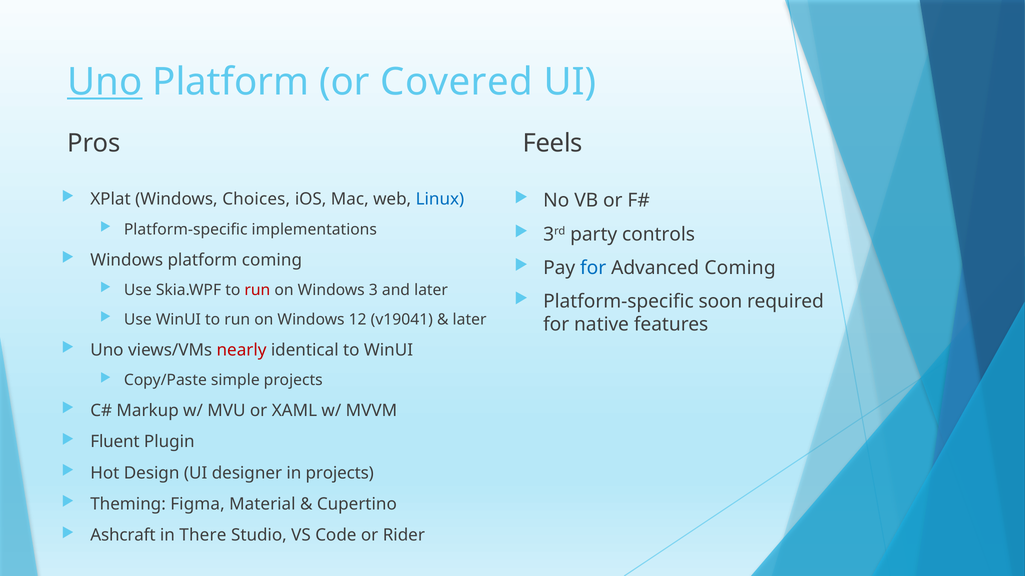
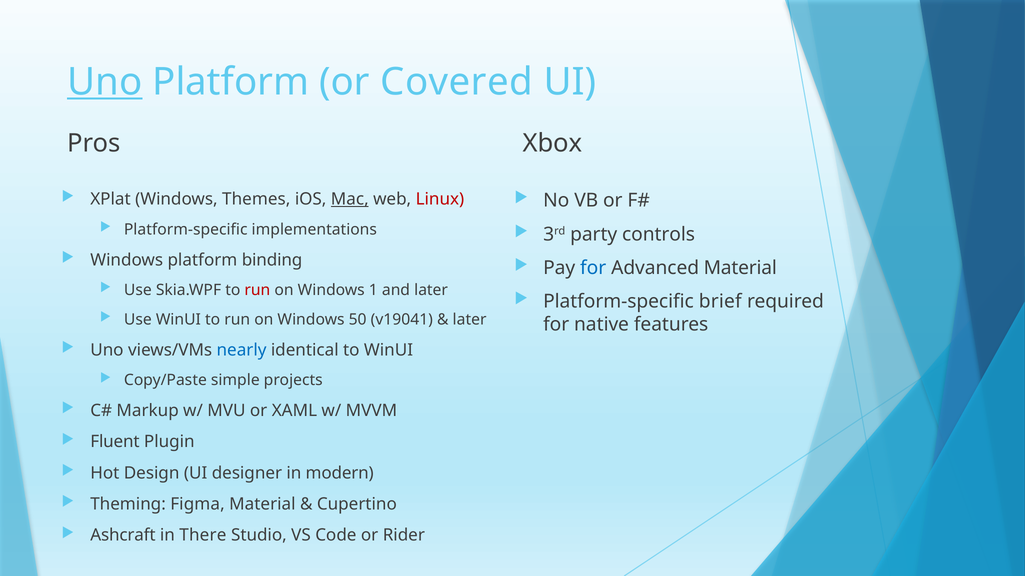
Feels: Feels -> Xbox (553, 144)
Choices: Choices -> Themes (256, 199)
Mac underline: none -> present (350, 199)
Linux colour: blue -> red (440, 199)
platform coming: coming -> binding (272, 260)
Advanced Coming: Coming -> Material (740, 268)
3: 3 -> 1 (373, 290)
soon: soon -> brief (720, 302)
12: 12 -> 50 (358, 320)
nearly colour: red -> blue (242, 350)
in projects: projects -> modern (340, 473)
